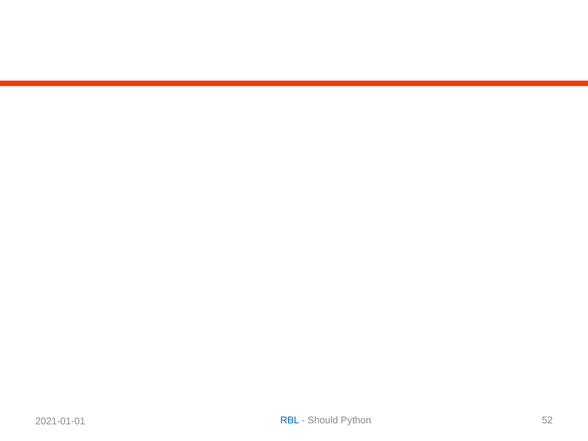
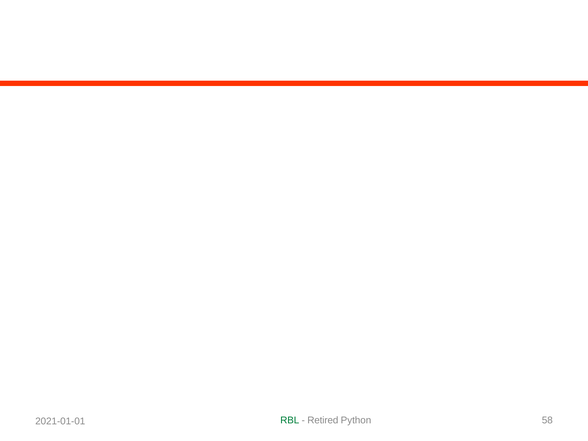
RBL colour: blue -> green (290, 420)
Should: Should -> Retired (323, 420)
52: 52 -> 58 (547, 420)
